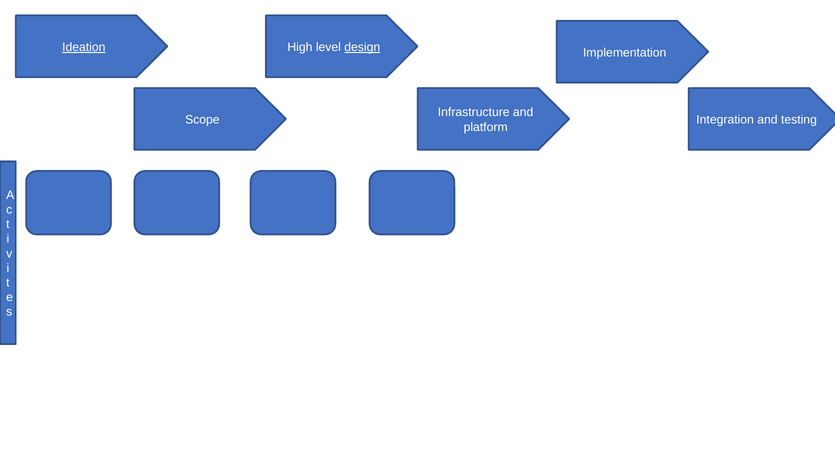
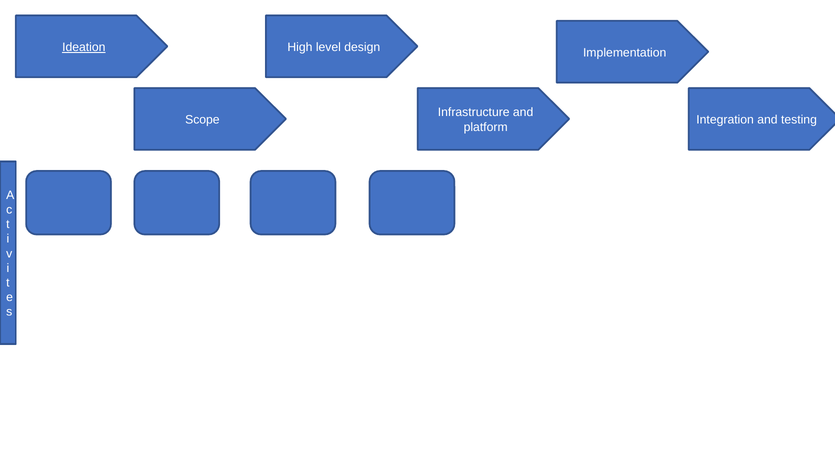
design underline: present -> none (362, 47)
